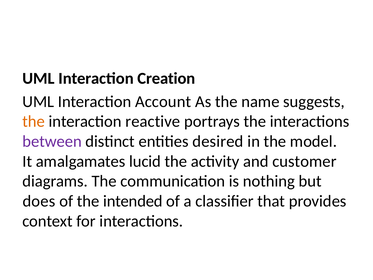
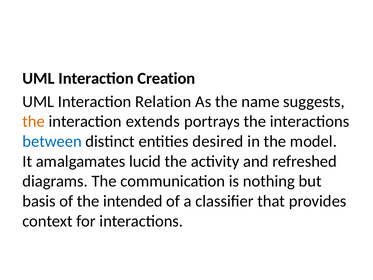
Account: Account -> Relation (163, 101)
reactive: reactive -> extends (153, 121)
between colour: purple -> blue (52, 141)
customer: customer -> refreshed (305, 161)
does: does -> basis (39, 201)
